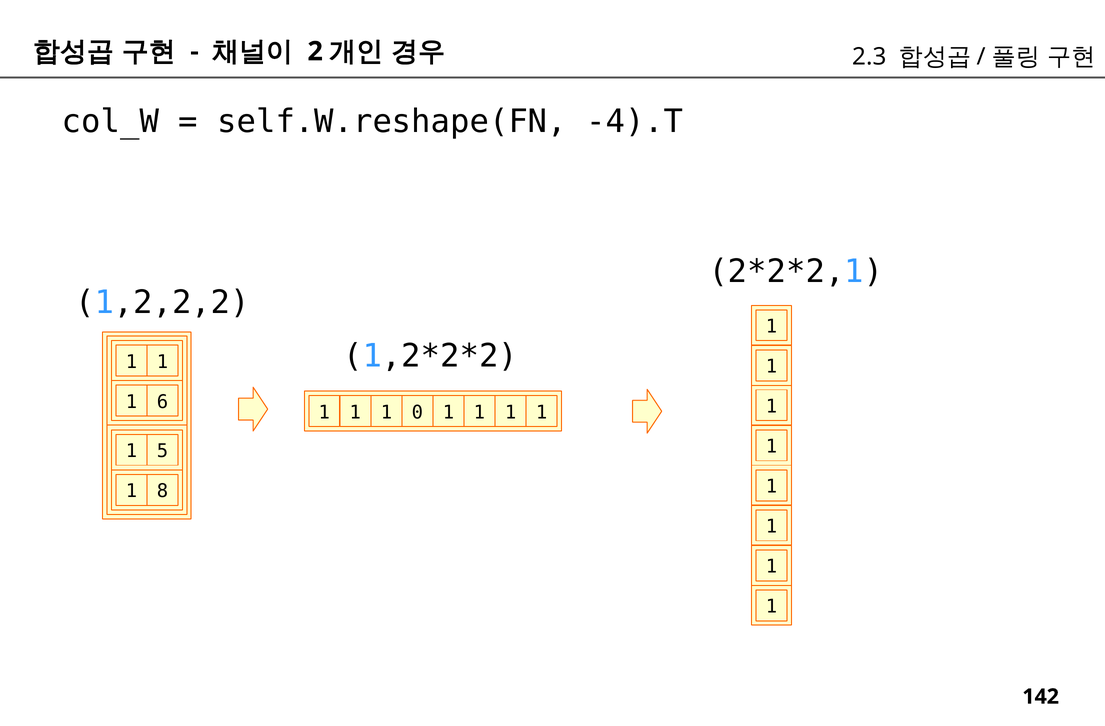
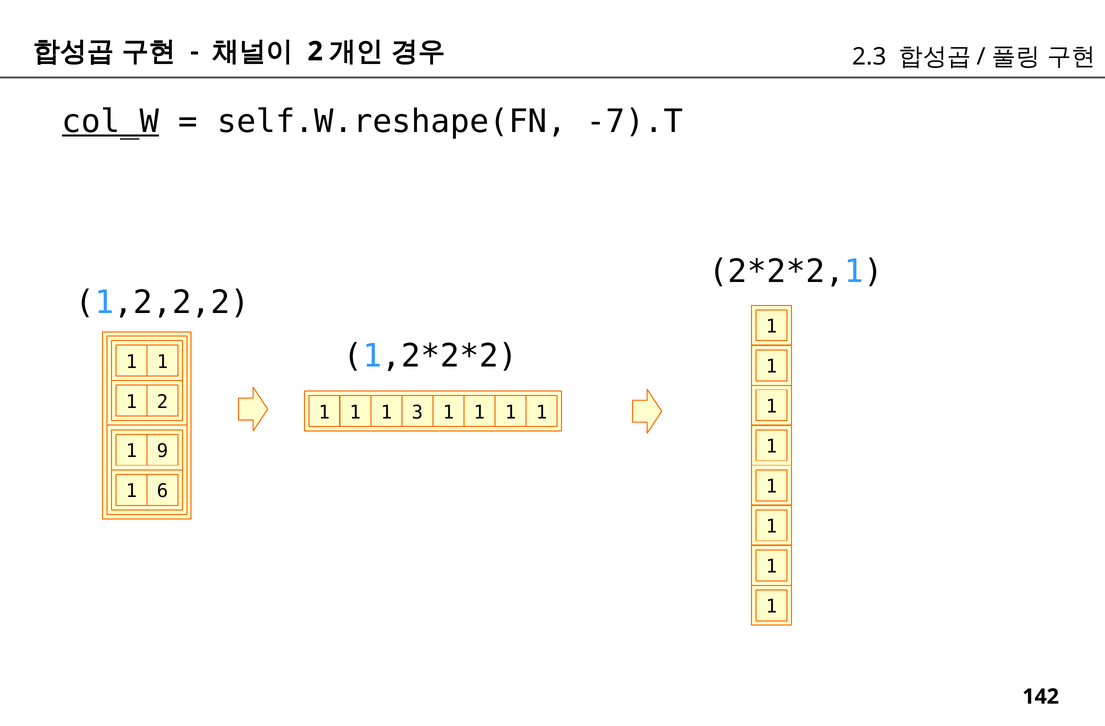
col_W underline: none -> present (111, 121)
-4).T: -4).T -> -7).T (635, 121)
1 6: 6 -> 2 (162, 402)
0: 0 -> 3 (417, 412)
5: 5 -> 9 (162, 451)
8: 8 -> 6 (162, 491)
